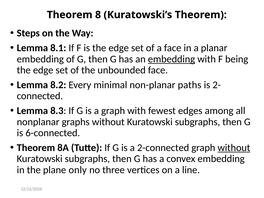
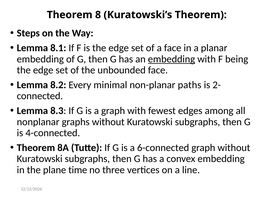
6-connected: 6-connected -> 4-connected (53, 133)
2-connected: 2-connected -> 6-connected (163, 148)
without underline: present -> none (234, 148)
only: only -> time (78, 170)
